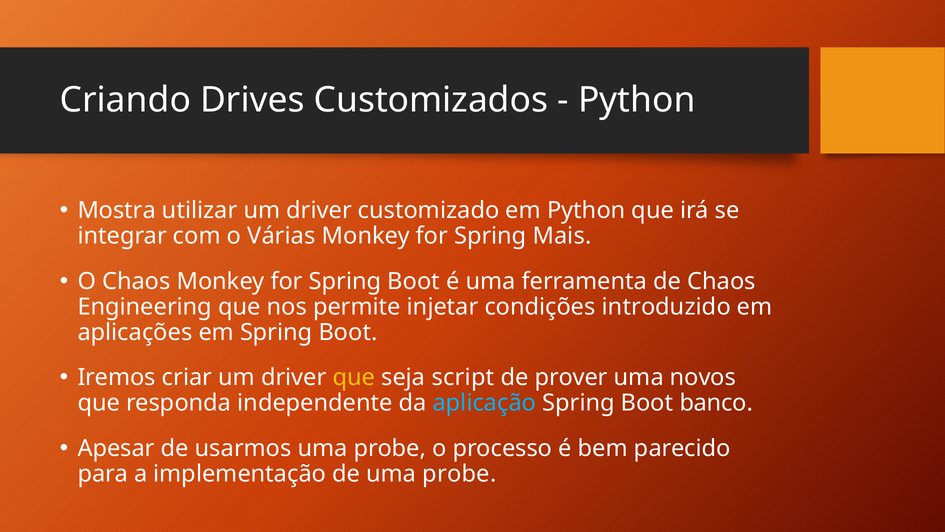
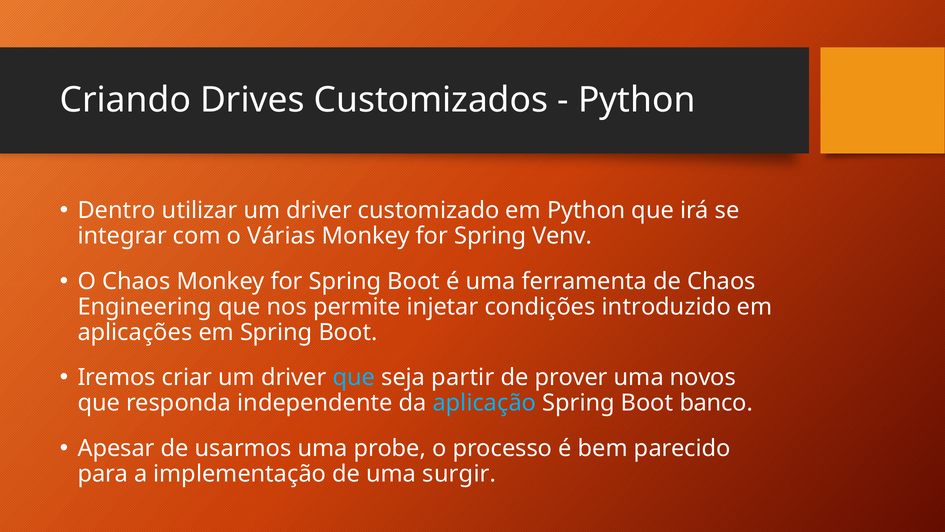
Mostra: Mostra -> Dentro (117, 210)
Mais: Mais -> Venv (562, 236)
que colour: yellow -> light blue (354, 377)
script: script -> partir (463, 377)
de uma probe: probe -> surgir (459, 474)
